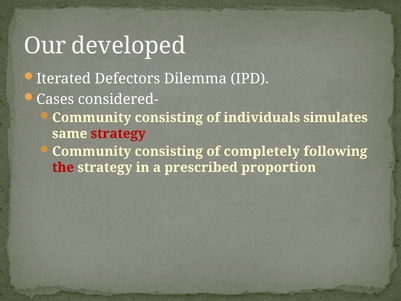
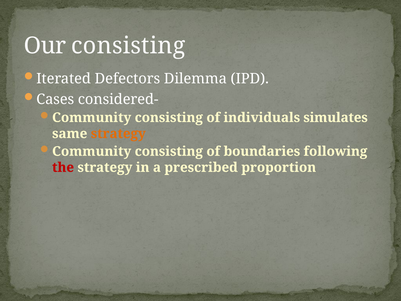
Our developed: developed -> consisting (128, 46)
strategy colour: red -> orange (118, 134)
completely: completely -> boundaries (262, 151)
